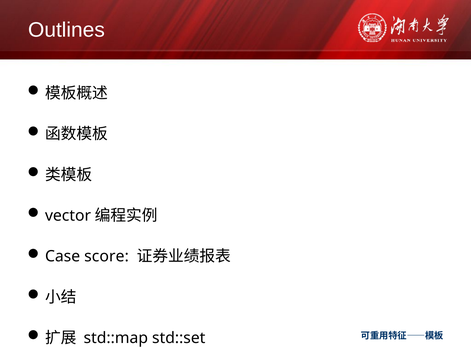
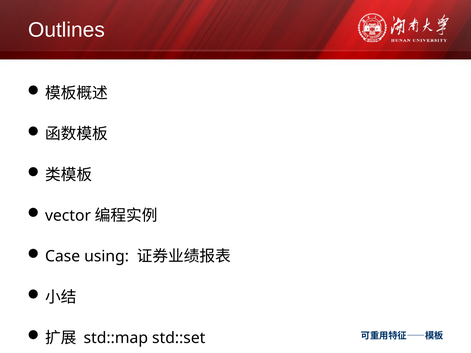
score: score -> using (107, 257)
